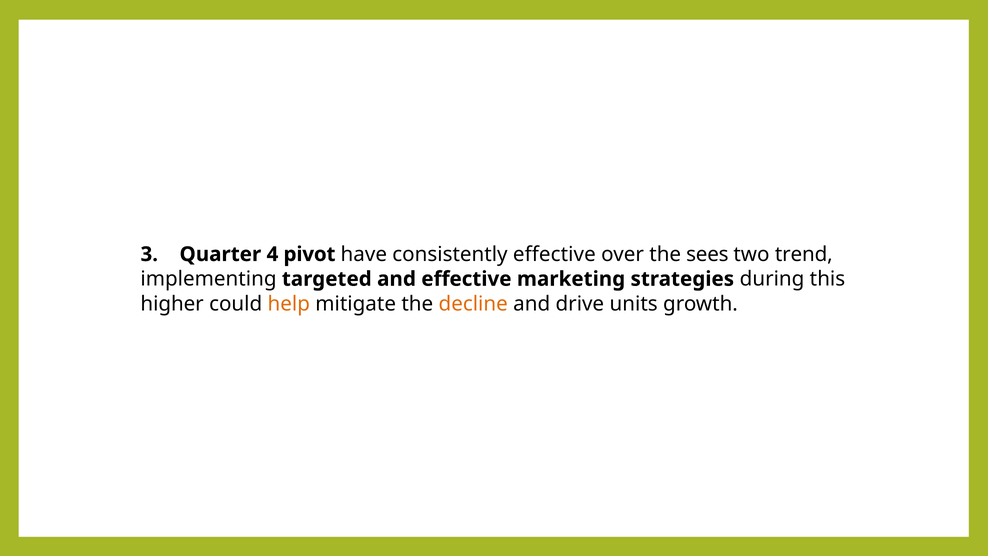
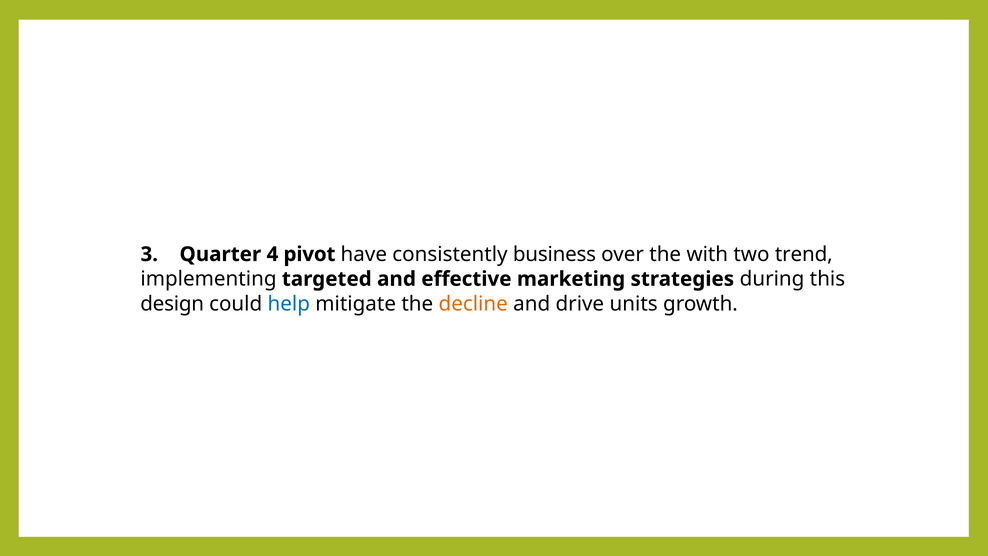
consistently effective: effective -> business (555, 254)
sees: sees -> with (707, 254)
higher: higher -> design (172, 304)
help colour: orange -> blue (289, 304)
